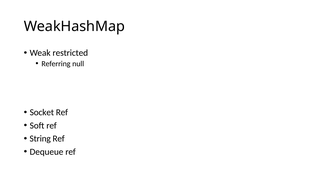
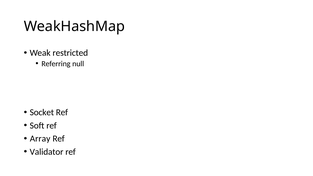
String: String -> Array (40, 139)
Dequeue: Dequeue -> Validator (47, 152)
